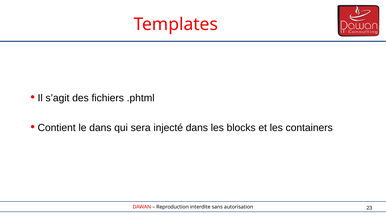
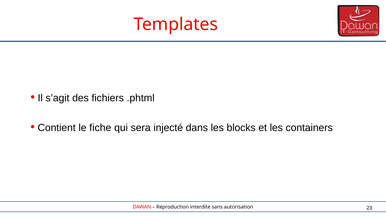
le dans: dans -> fiche (100, 128)
